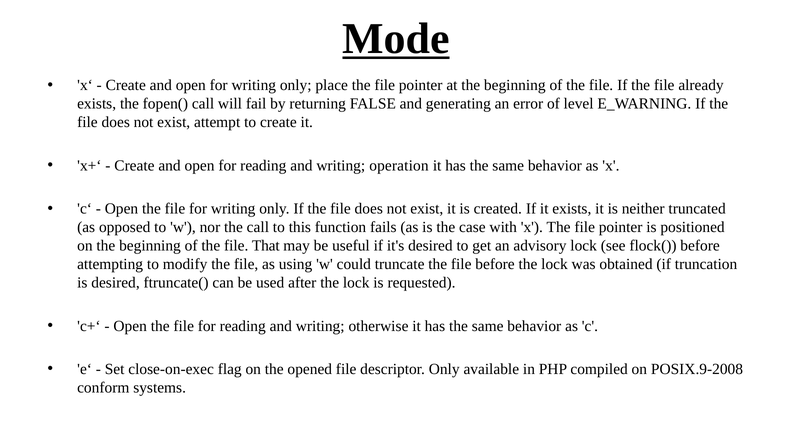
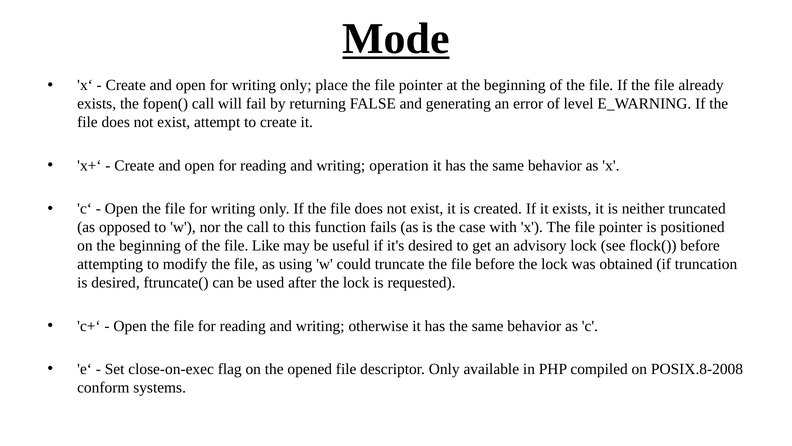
That: That -> Like (266, 245)
POSIX.9-2008: POSIX.9-2008 -> POSIX.8-2008 (697, 369)
